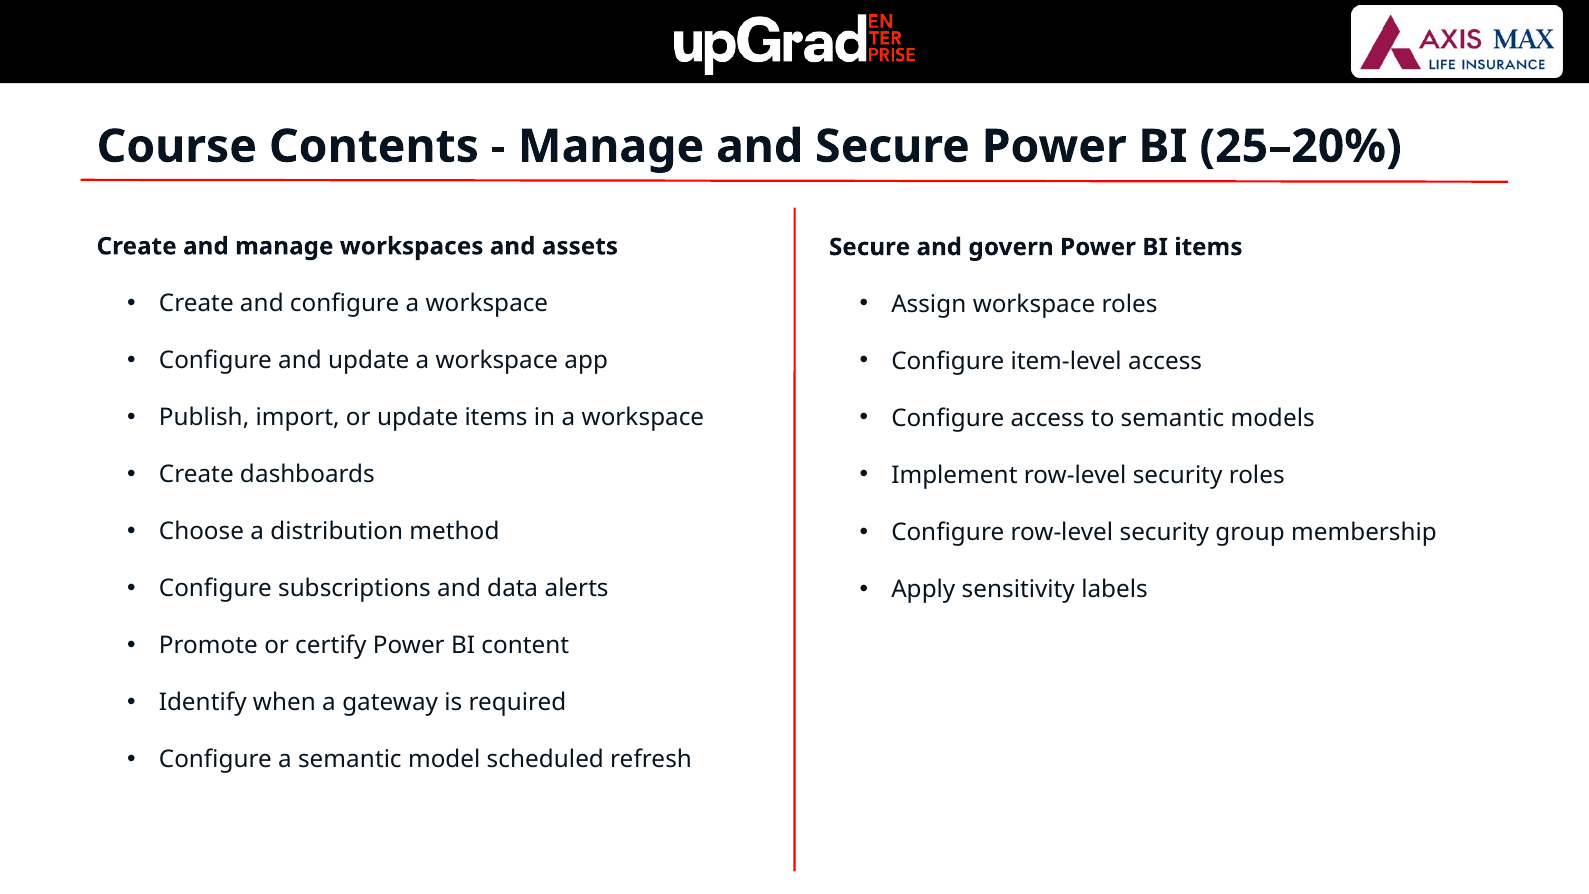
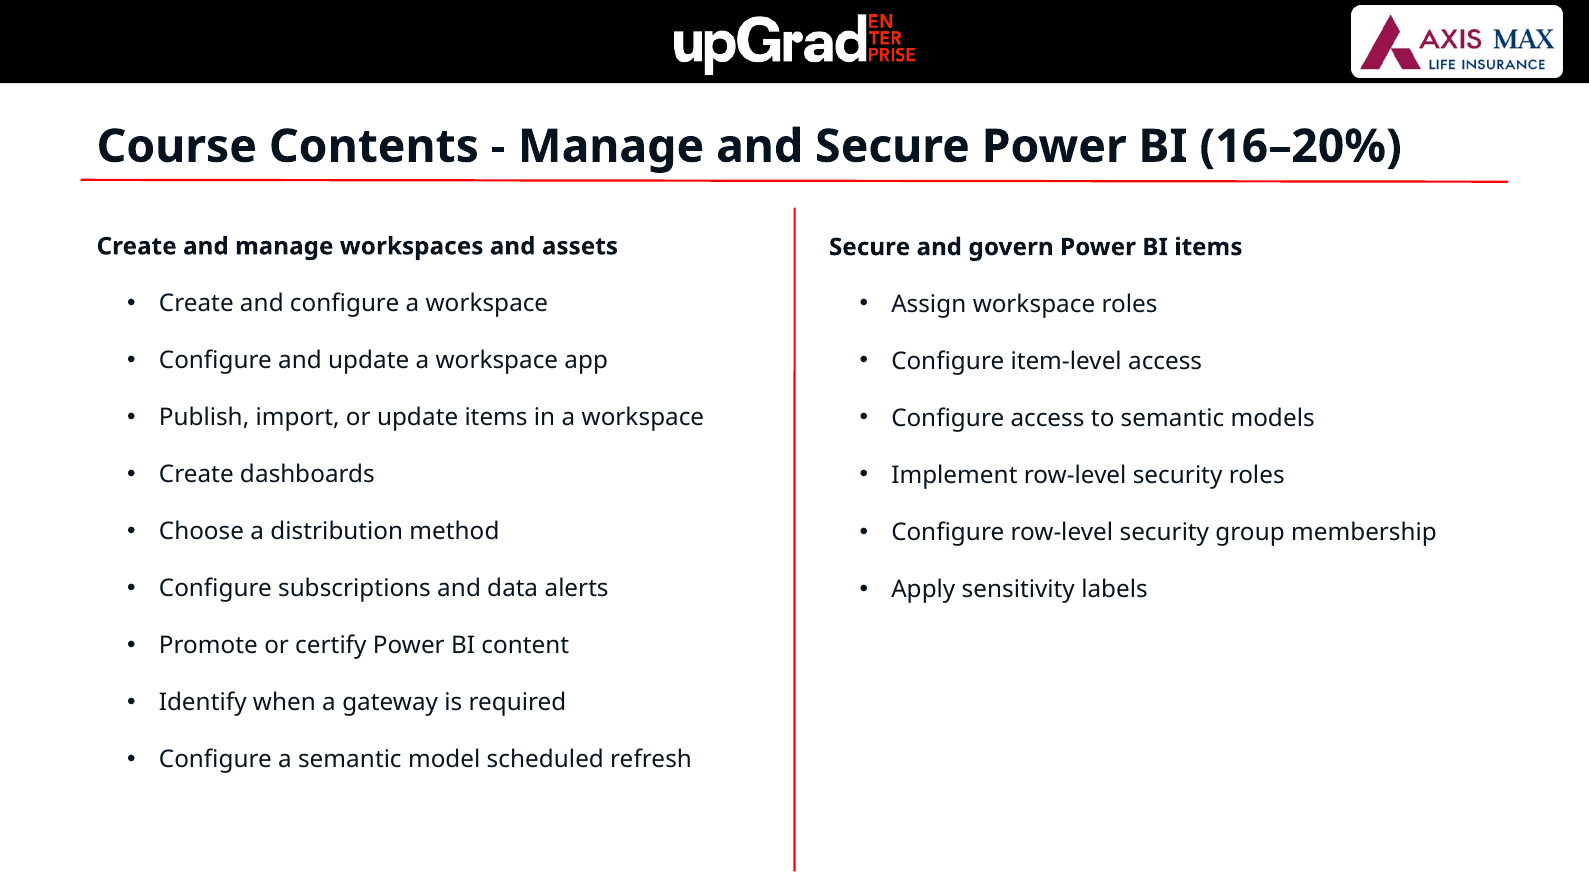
25–20%: 25–20% -> 16–20% (1301, 146)
